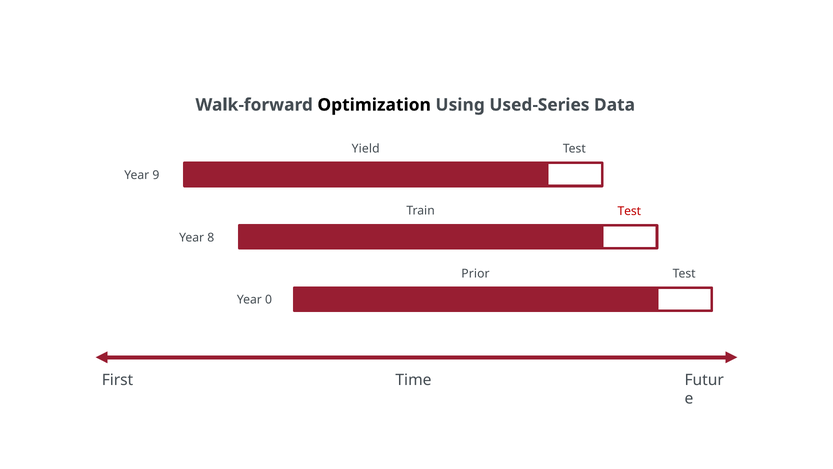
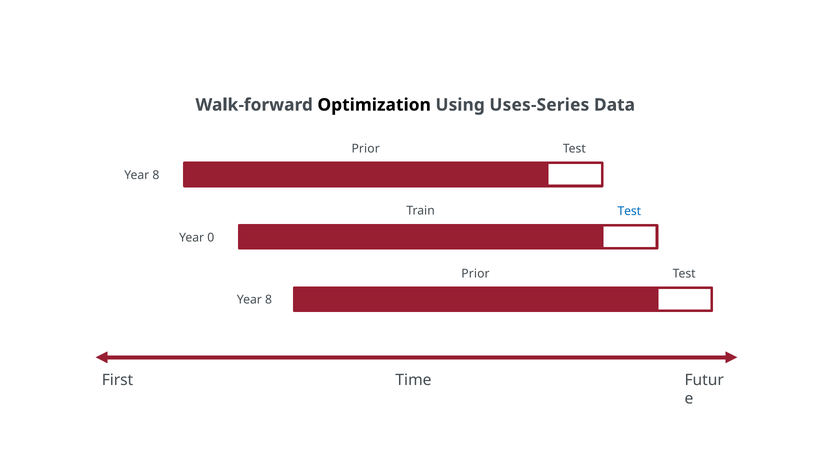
Used-Series: Used-Series -> Uses-Series (539, 105)
Yield: Yield -> Prior (366, 149)
9: 9 -> 8 (156, 175)
Test colour: red -> blue (629, 211)
8: 8 -> 0 (211, 237)
0: 0 -> 8 (269, 300)
